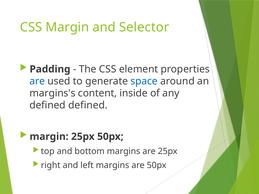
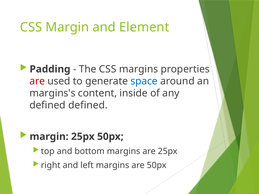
Selector: Selector -> Element (144, 27)
CSS element: element -> margins (139, 69)
are colour: blue -> red (37, 81)
